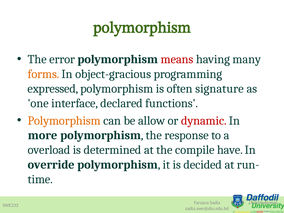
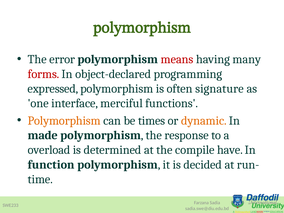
forms colour: orange -> red (44, 74)
object-gracious: object-gracious -> object-declared (113, 74)
declared: declared -> merciful (122, 103)
allow: allow -> times (152, 121)
dynamic colour: red -> orange (204, 121)
more: more -> made (43, 135)
override: override -> function (51, 165)
